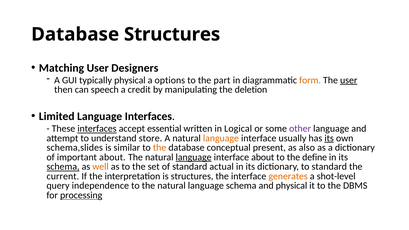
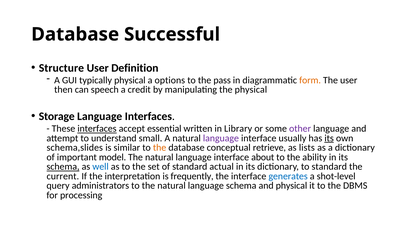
Database Structures: Structures -> Successful (172, 34)
Matching: Matching -> Structure (61, 68)
Designers: Designers -> Definition (135, 68)
part: part -> pass (222, 80)
user underline: present -> none (349, 80)
the deletion: deletion -> physical (251, 90)
Limited: Limited -> Storage (57, 116)
Logical: Logical -> Library (238, 129)
store: store -> small (151, 138)
language colour: orange -> purple (221, 138)
present: present -> retrieve (269, 148)
also: also -> lists (307, 148)
important about: about -> model (113, 157)
language underline: present -> none (194, 157)
define: define -> ability (315, 157)
well colour: orange -> blue (101, 167)
is structures: structures -> frequently (192, 176)
generates colour: orange -> blue (288, 176)
independence: independence -> administrators (100, 186)
processing underline: present -> none (81, 195)
